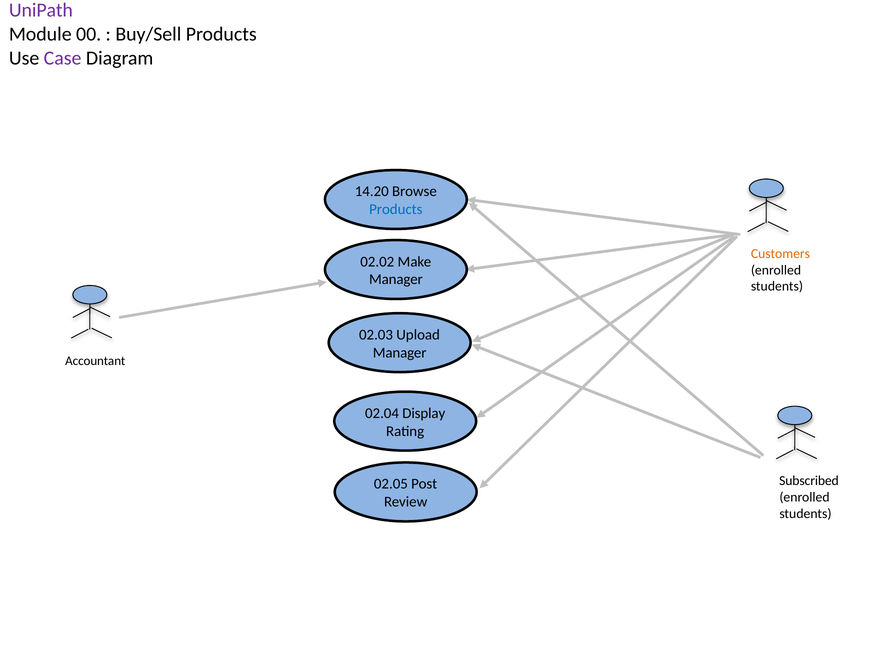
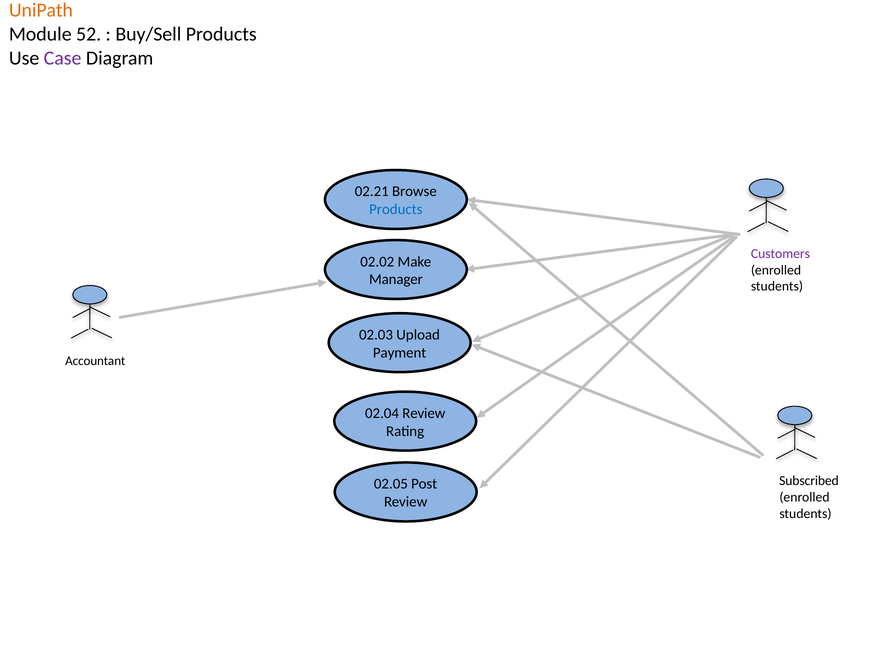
UniPath colour: purple -> orange (41, 10)
00: 00 -> 52 (89, 34)
14.20: 14.20 -> 02.21 (372, 192)
Customers colour: orange -> purple (780, 254)
Manager: Manager -> Payment (400, 353)
02.04 Display: Display -> Review (424, 413)
